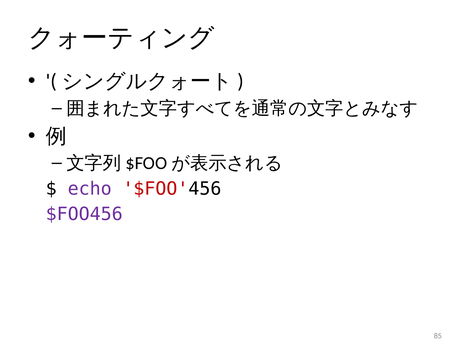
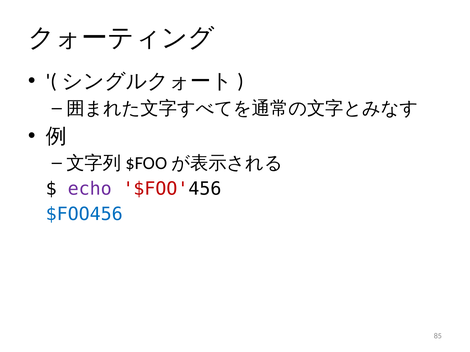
$FOO456 colour: purple -> blue (84, 215)
